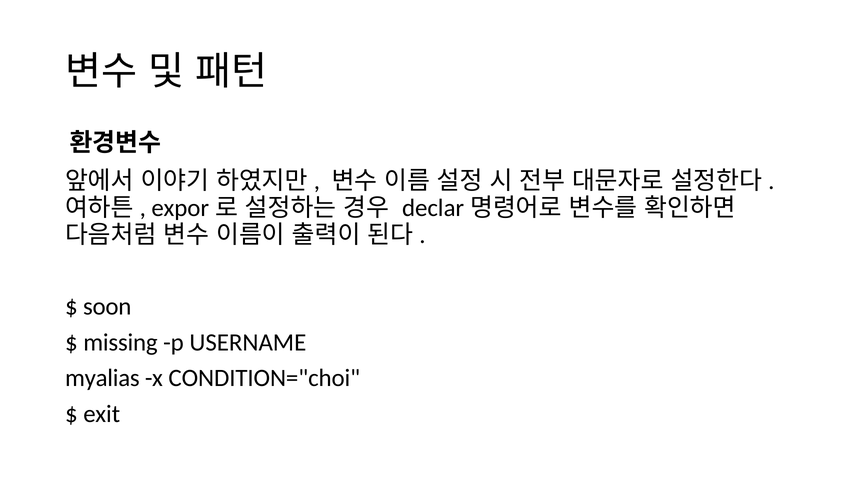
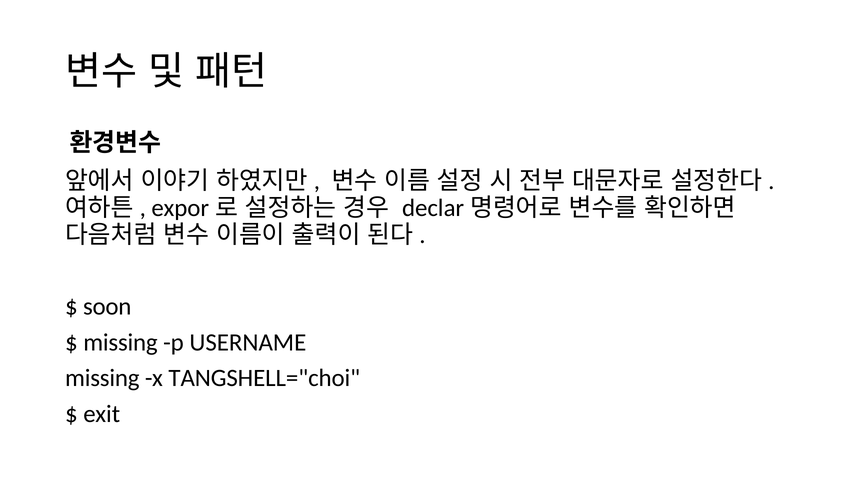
myalias: myalias -> missing (102, 378)
CONDITION="choi: CONDITION="choi -> TANGSHELL="choi (264, 378)
